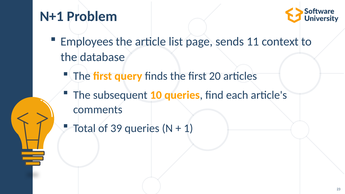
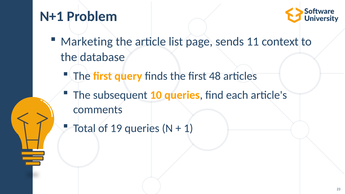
Employees: Employees -> Marketing (87, 42)
20: 20 -> 48 (215, 76)
39: 39 -> 19 (116, 128)
